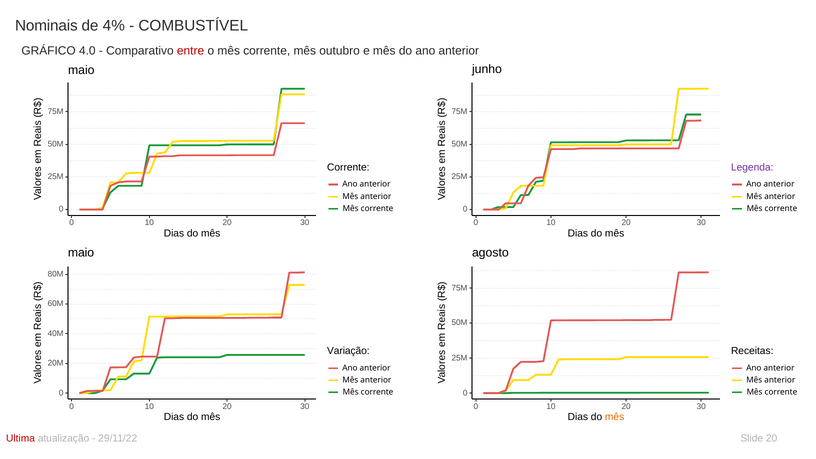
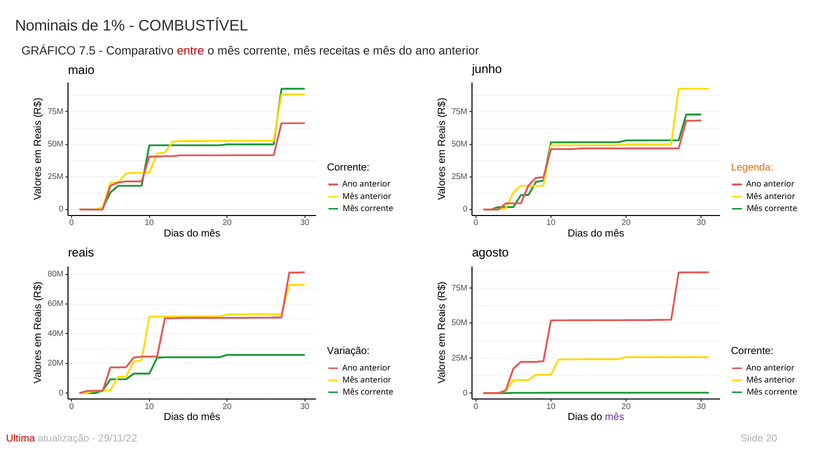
4%: 4% -> 1% (114, 26)
4.0: 4.0 -> 7.5 (87, 51)
outubro: outubro -> receitas (340, 51)
Legenda colour: purple -> orange (752, 167)
maio: maio -> reais (81, 253)
Receitas: Receitas -> Corrente (752, 351)
mês colour: orange -> purple (615, 417)
